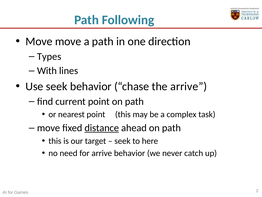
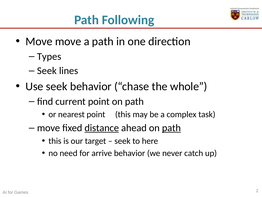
With: With -> Seek (47, 71)
the arrive: arrive -> whole (189, 86)
path underline: none -> present (171, 128)
